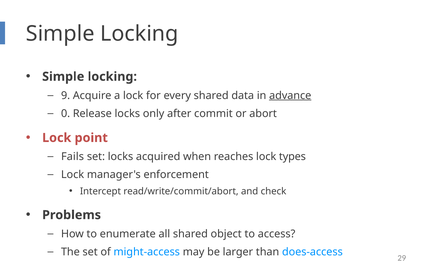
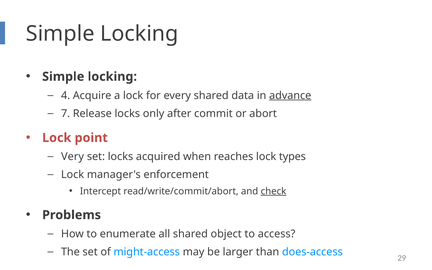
9: 9 -> 4 (66, 96)
0: 0 -> 7 (66, 113)
Fails: Fails -> Very (73, 157)
check underline: none -> present (274, 191)
